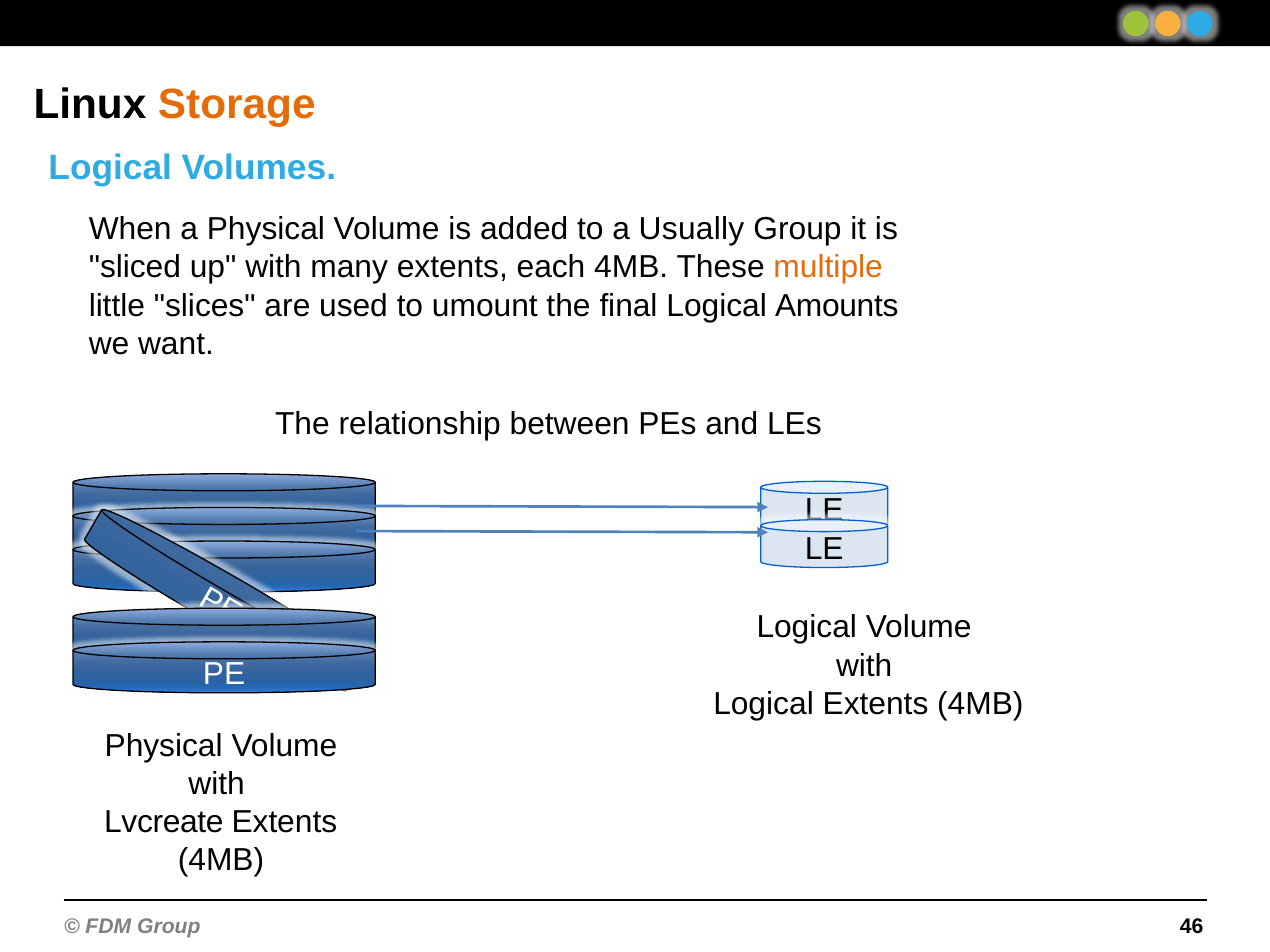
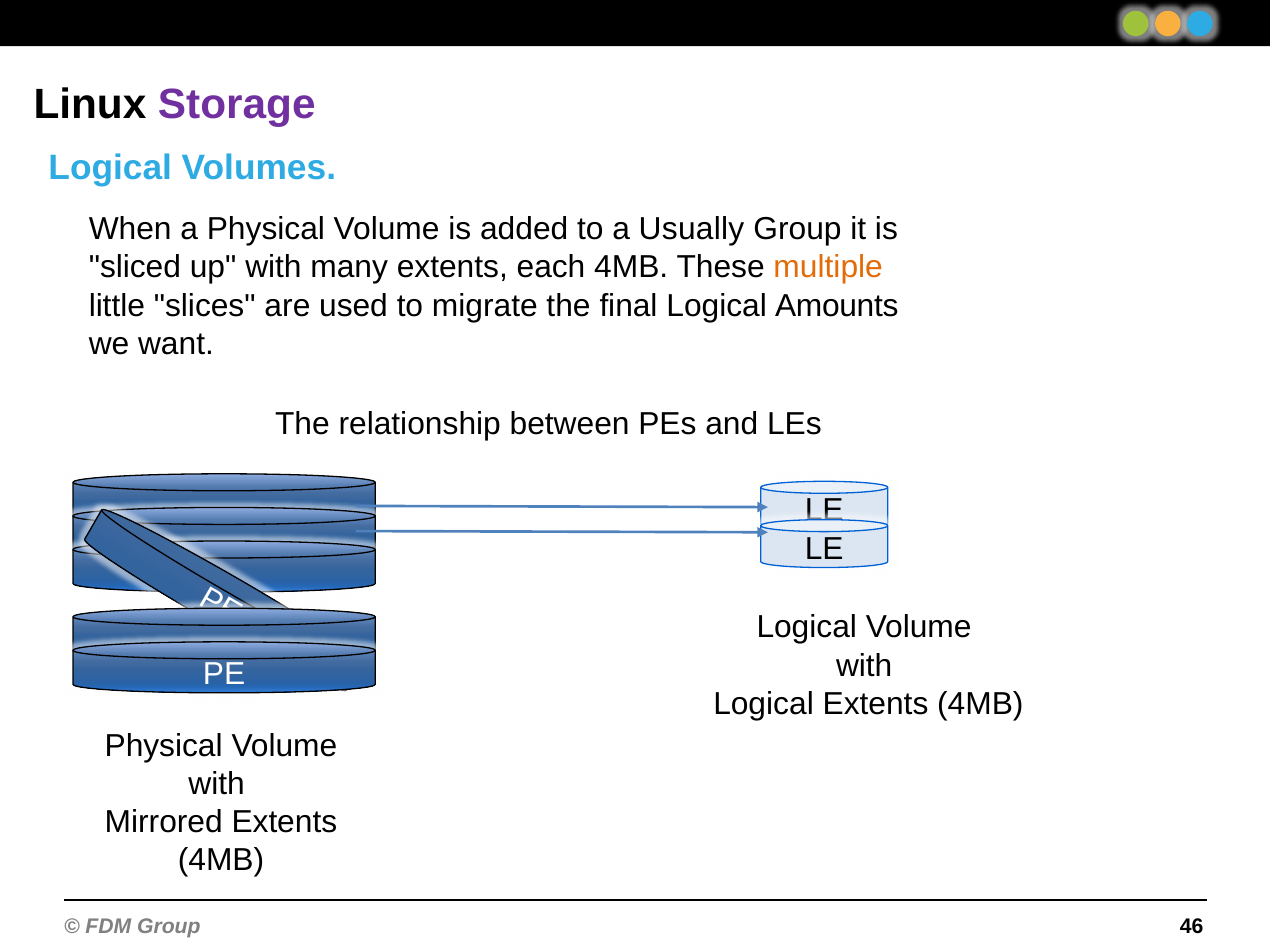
Storage colour: orange -> purple (237, 105)
umount: umount -> migrate (485, 306)
Lvcreate: Lvcreate -> Mirrored (164, 822)
